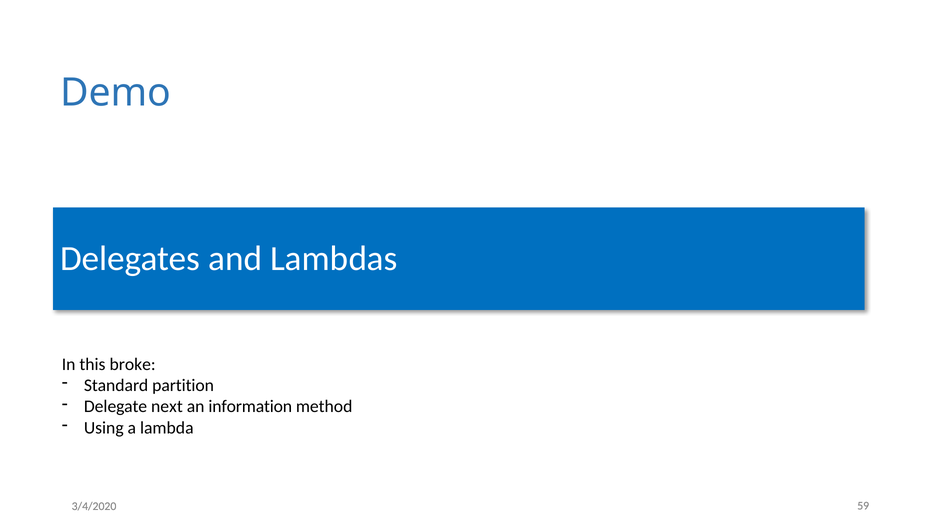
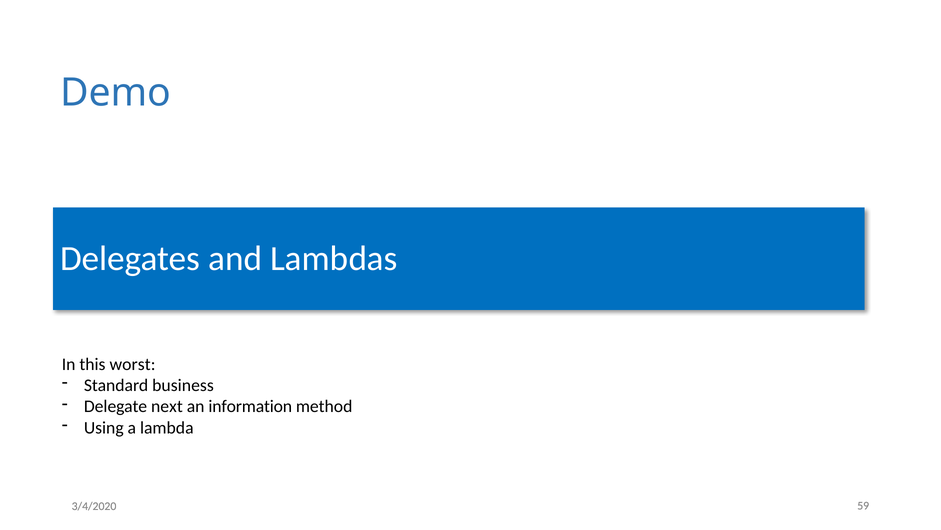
broke: broke -> worst (133, 364)
partition: partition -> business (183, 385)
